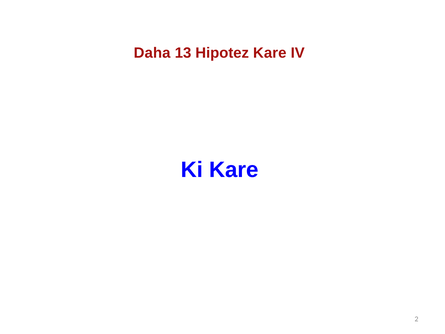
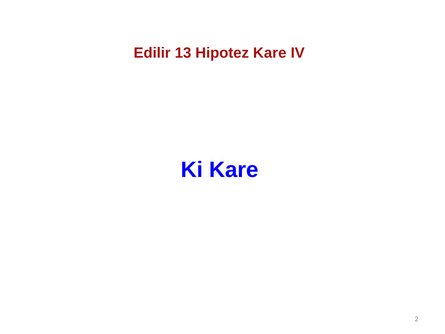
Daha: Daha -> Edilir (152, 53)
